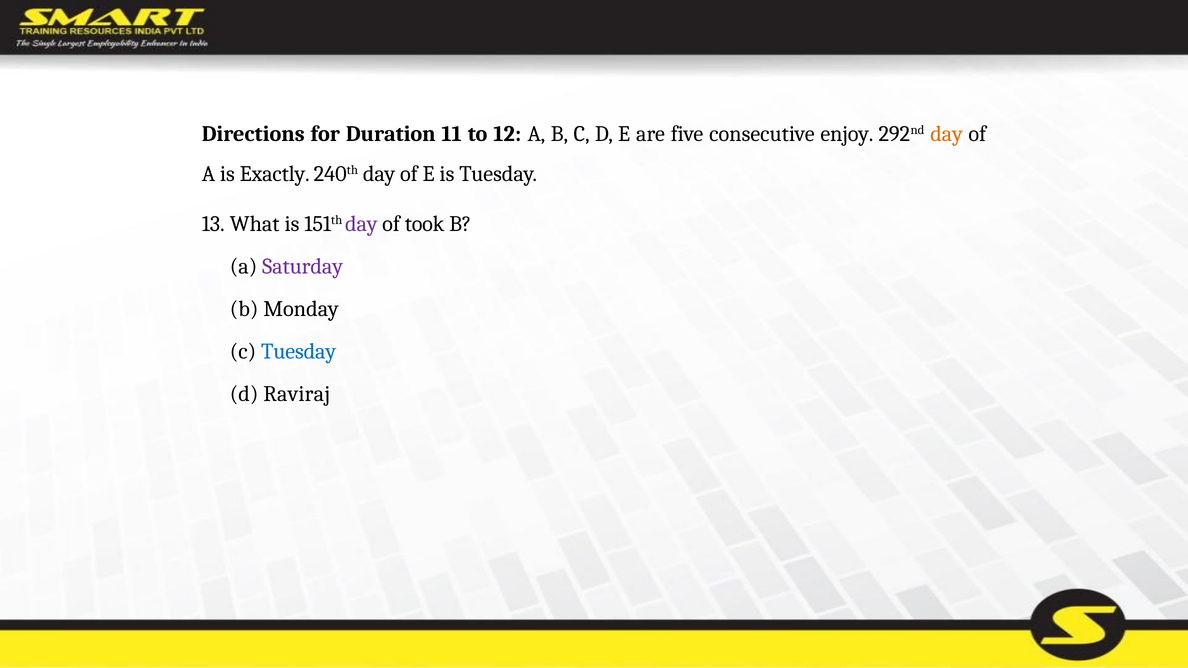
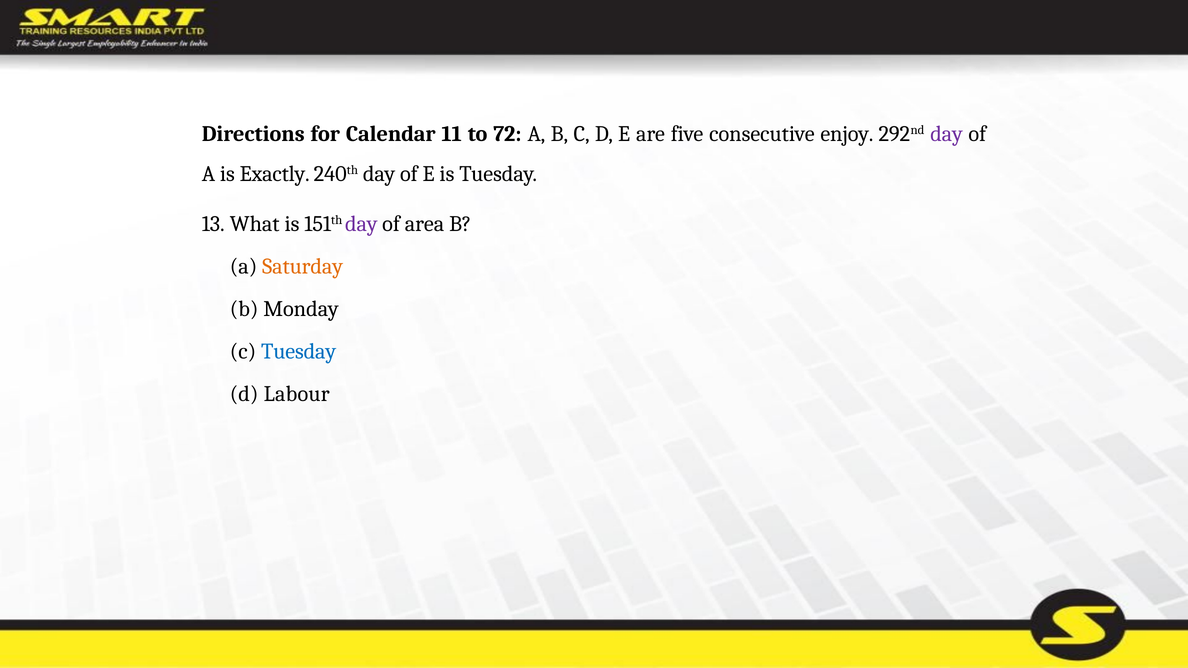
Duration: Duration -> Calendar (391, 134)
12: 12 -> 72 (507, 134)
day colour: orange -> purple (947, 134)
took: took -> area (424, 224)
Saturday colour: purple -> orange (303, 266)
Raviraj: Raviraj -> Labour (297, 394)
